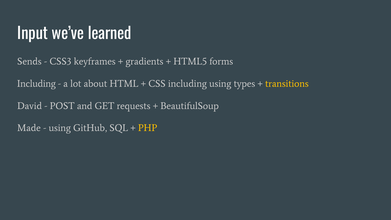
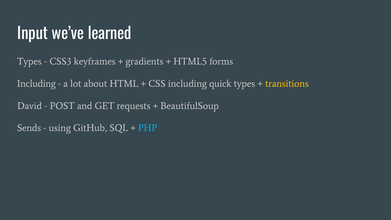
Sends: Sends -> Types (29, 61)
including using: using -> quick (220, 84)
Made: Made -> Sends (29, 128)
PHP colour: yellow -> light blue (148, 128)
